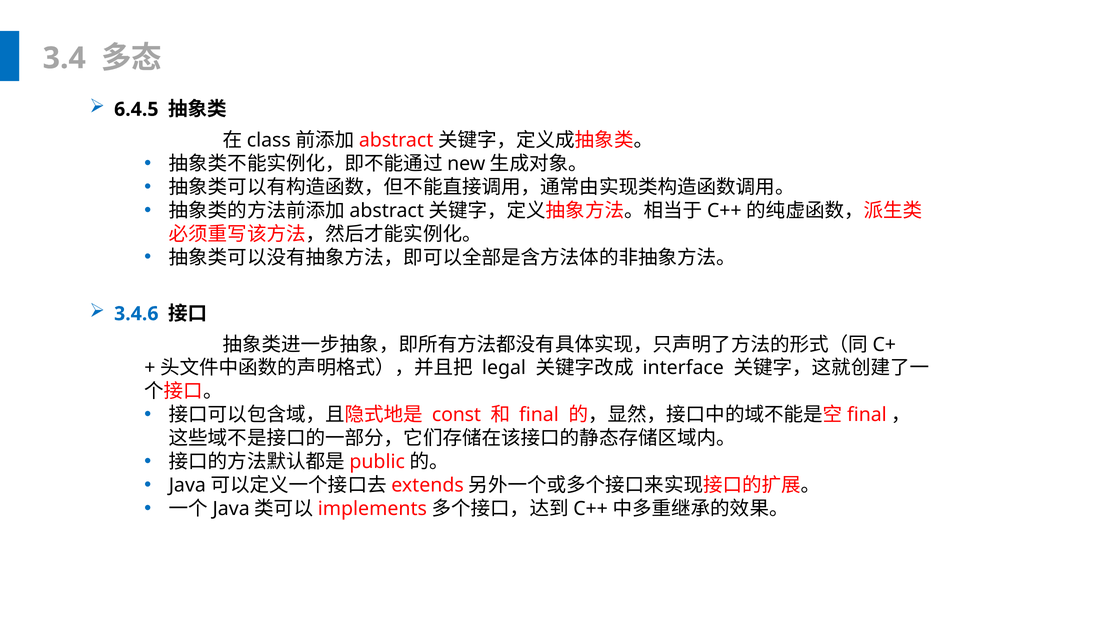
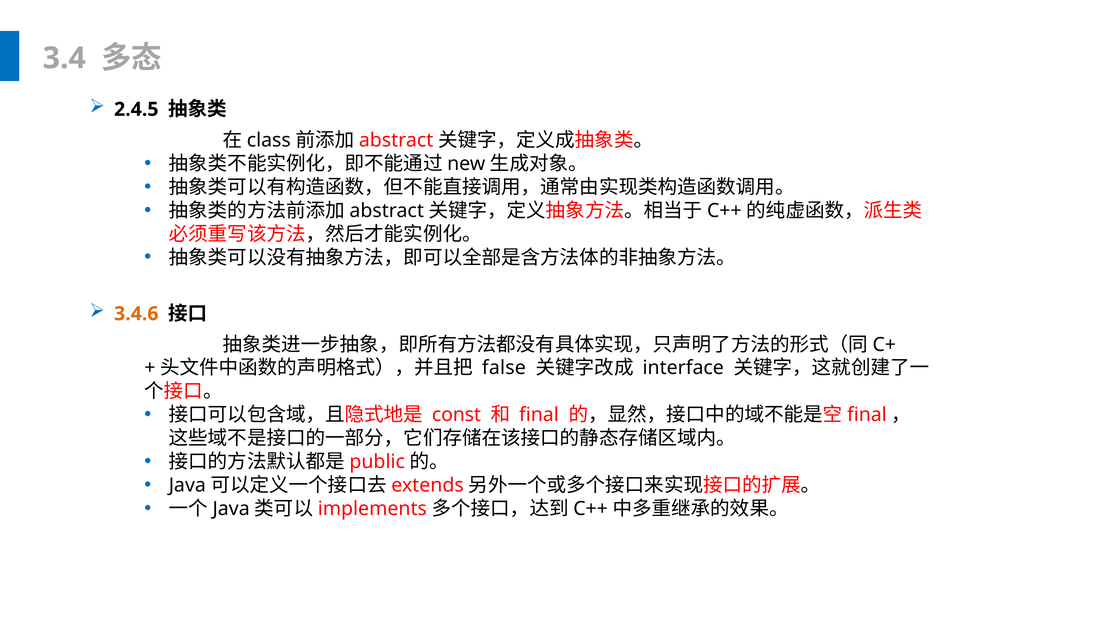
6.4.5: 6.4.5 -> 2.4.5 (136, 109)
3.4.6 colour: blue -> orange (136, 314)
legal: legal -> false (504, 368)
